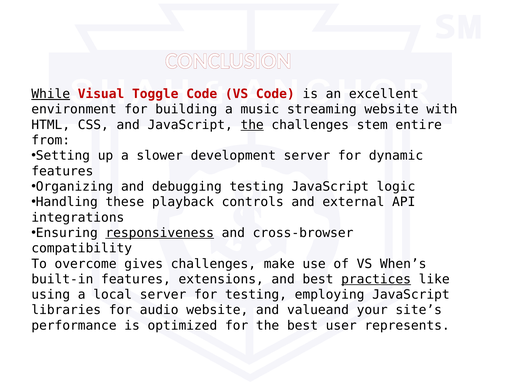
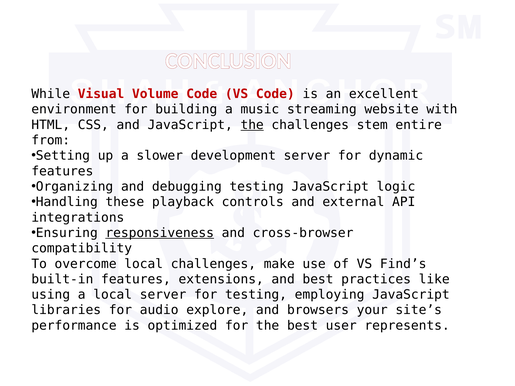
While underline: present -> none (51, 94)
Toggle: Toggle -> Volume (155, 94)
overcome gives: gives -> local (144, 264)
When’s: When’s -> Find’s (403, 264)
practices underline: present -> none (376, 279)
audio website: website -> explore (217, 310)
valueand: valueand -> browsers (318, 310)
